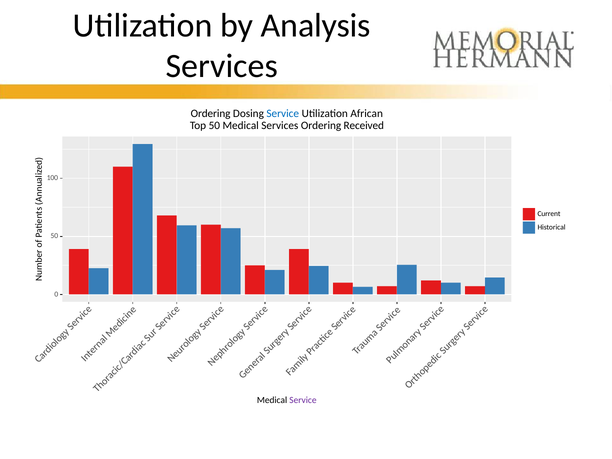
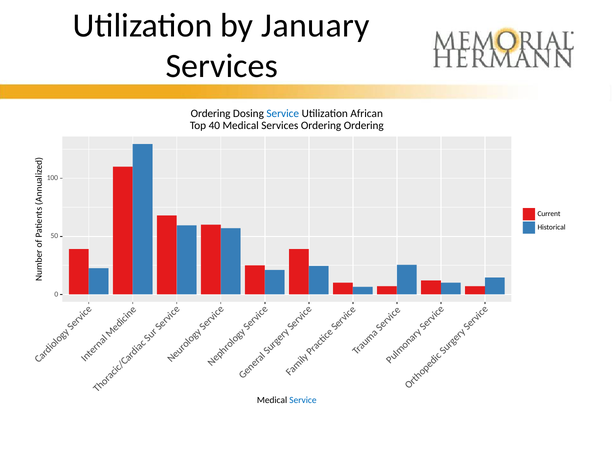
Analysis: Analysis -> January (316, 25)
Top 50: 50 -> 40 (214, 126)
Ordering Received: Received -> Ordering (364, 126)
Service colour: purple -> blue (303, 400)
